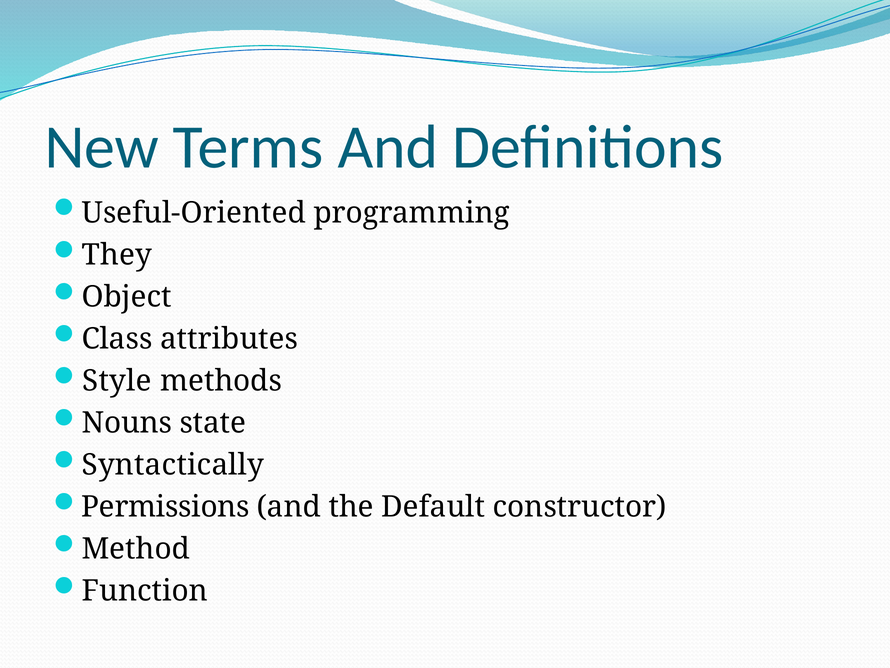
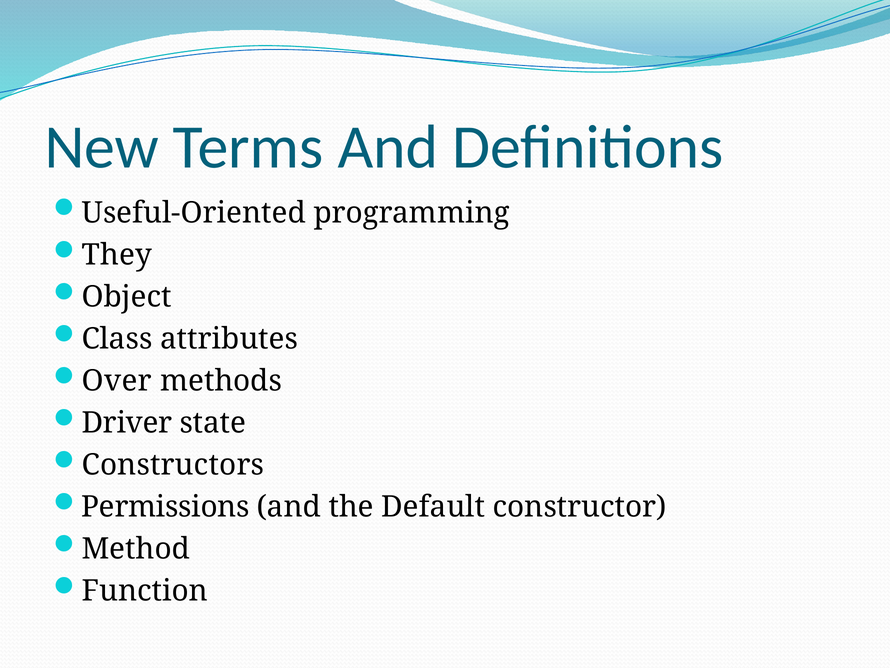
Style: Style -> Over (117, 381)
Nouns: Nouns -> Driver (127, 423)
Syntactically: Syntactically -> Constructors (173, 465)
